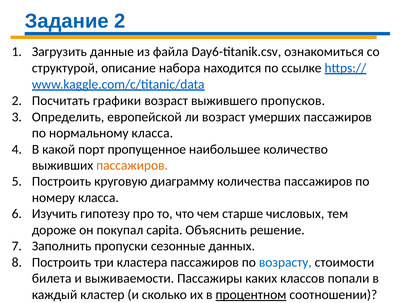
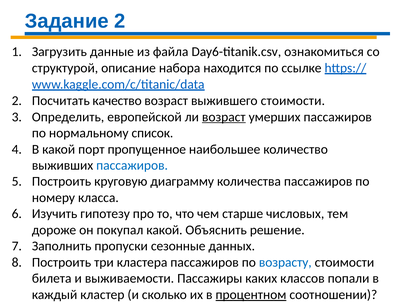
графики: графики -> качество (117, 101)
выжившего пропусков: пропусков -> стоимости (293, 101)
возраст underline: none -> present (224, 117)
нормальному класса: класса -> список (152, 133)
пассажиров colour: orange -> blue (132, 165)
покупал capita: capita -> какой (164, 230)
